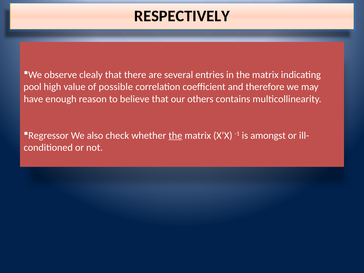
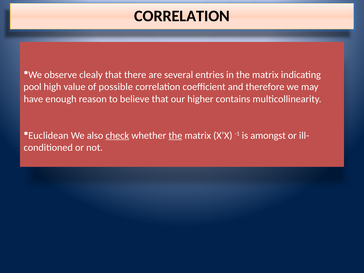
RESPECTIVELY: RESPECTIVELY -> CORRELATION (182, 16)
others: others -> higher (200, 99)
Regressor: Regressor -> Euclidean (48, 135)
check underline: none -> present (117, 135)
